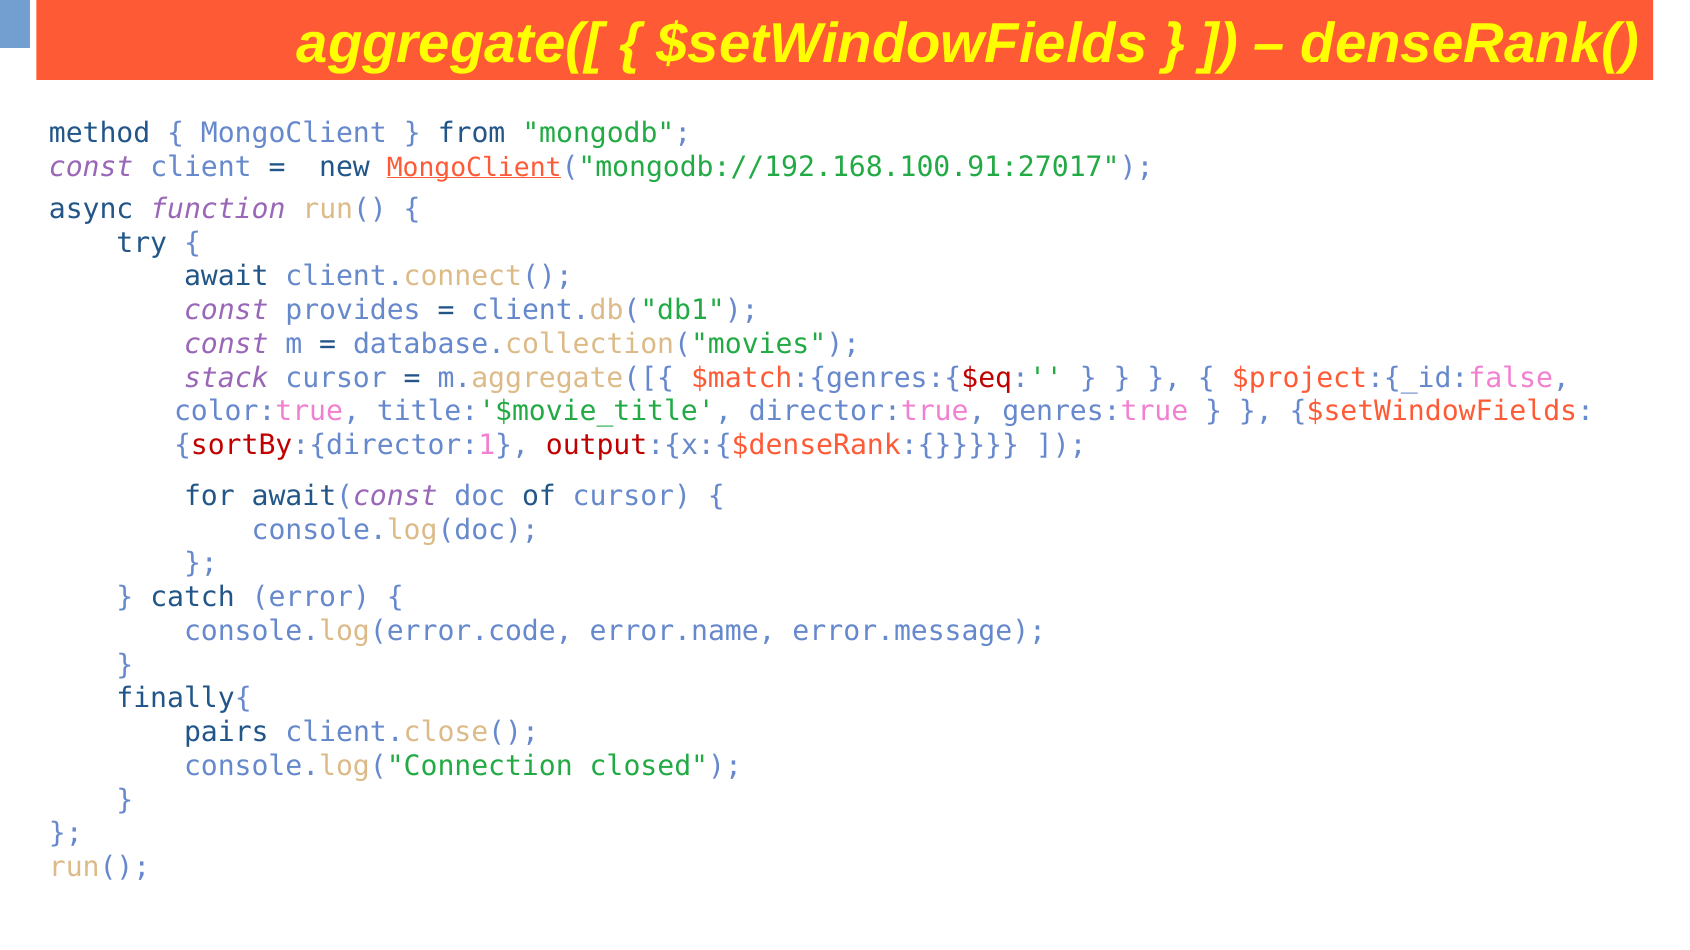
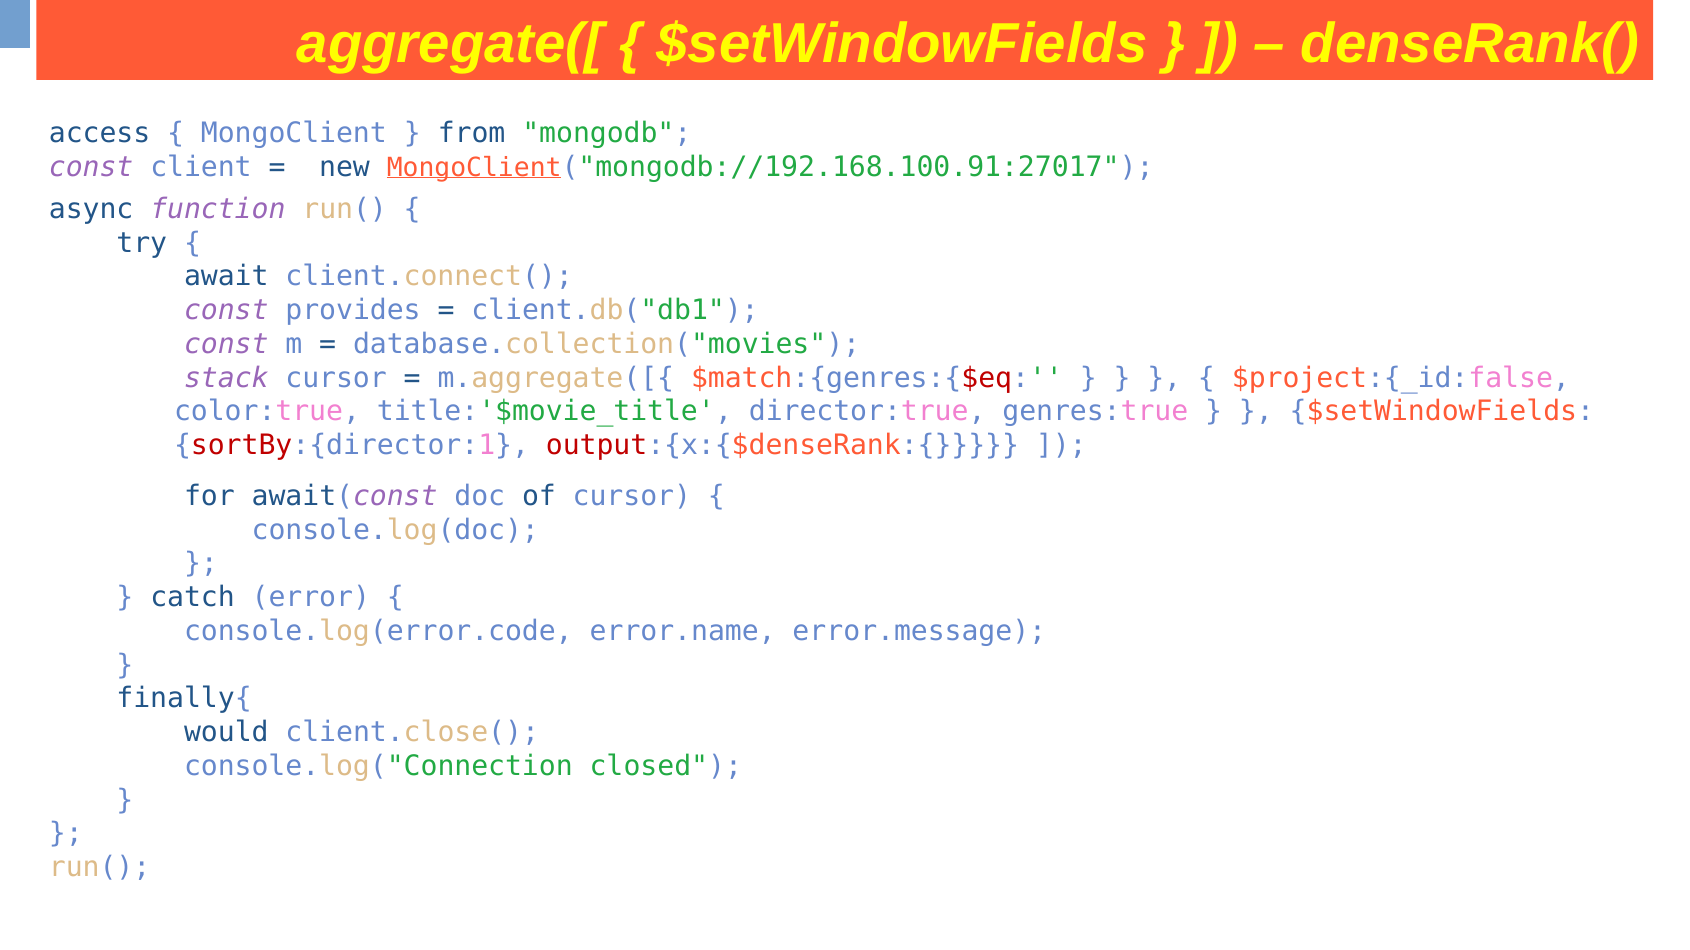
method: method -> access (100, 133)
pairs: pairs -> would (226, 733)
